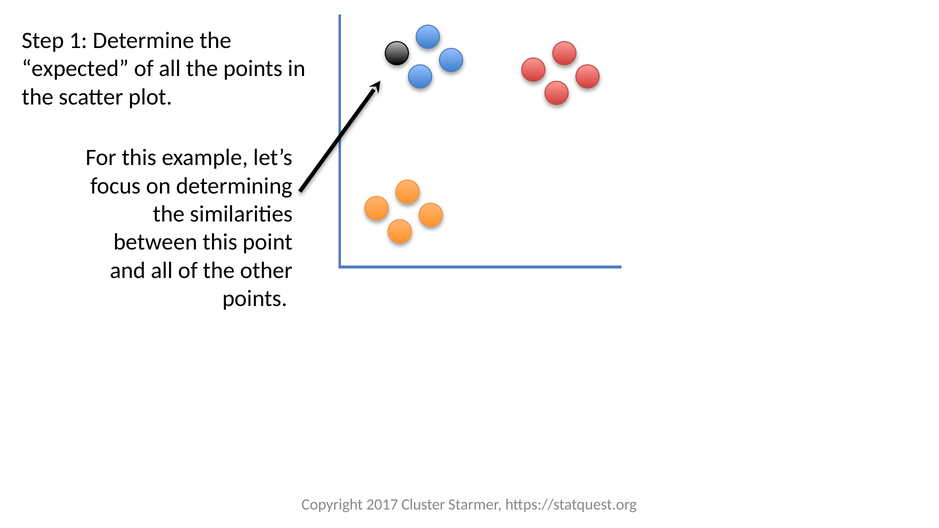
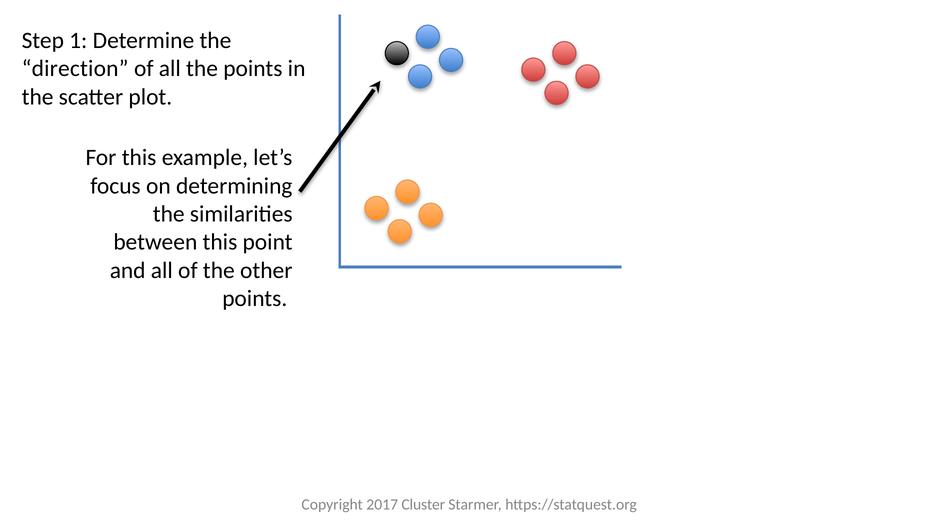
expected: expected -> direction (75, 69)
